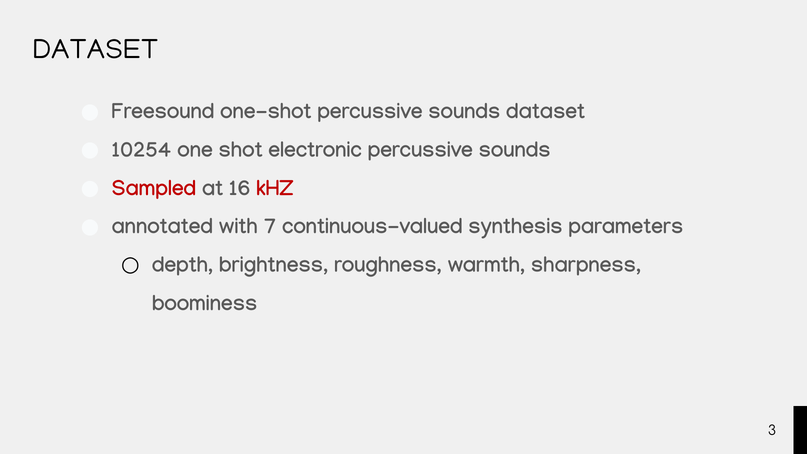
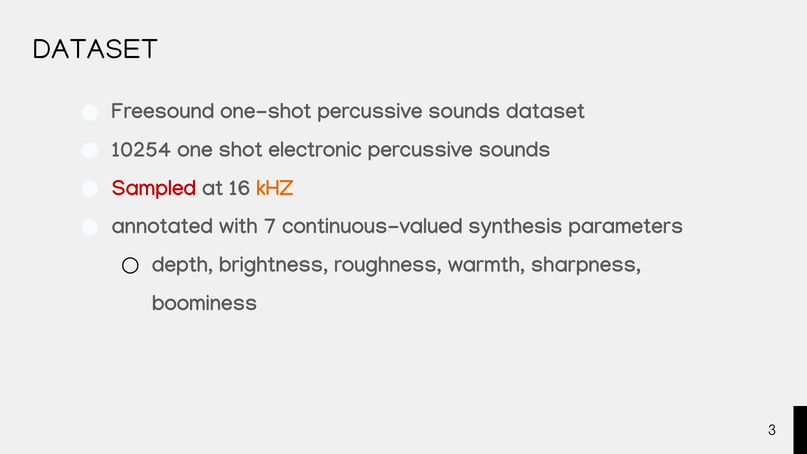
kHZ colour: red -> orange (275, 188)
